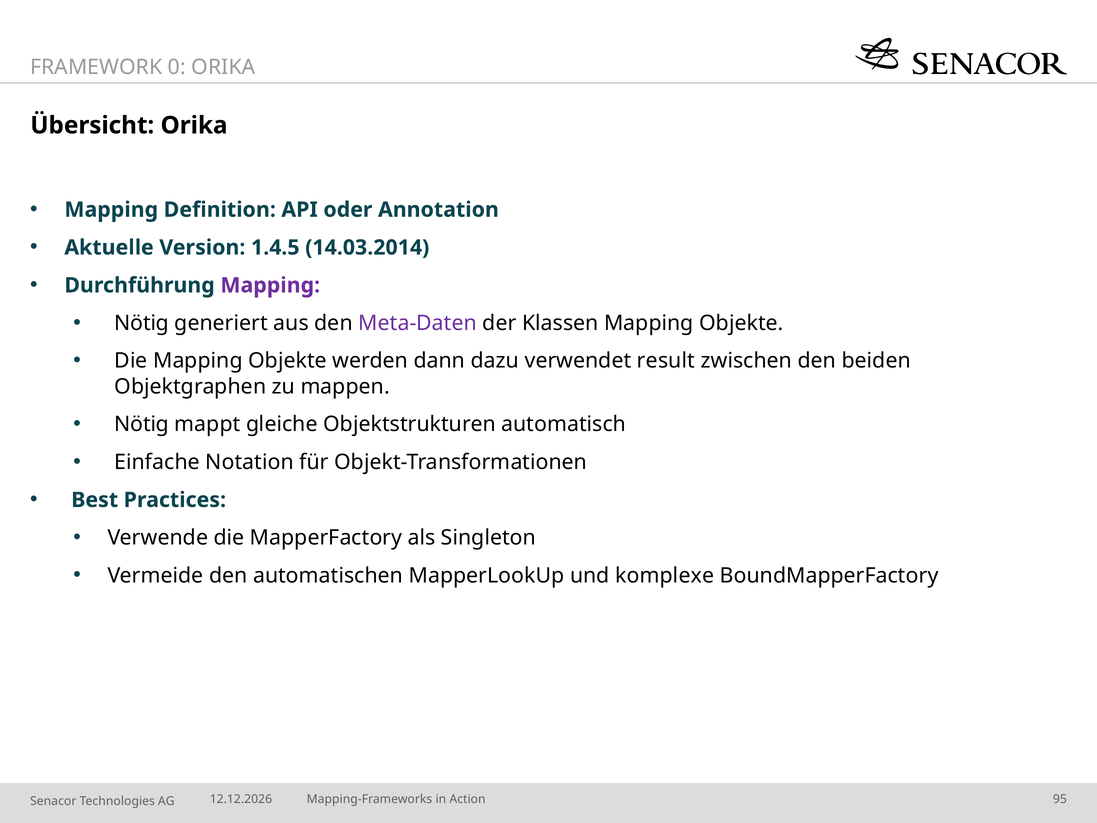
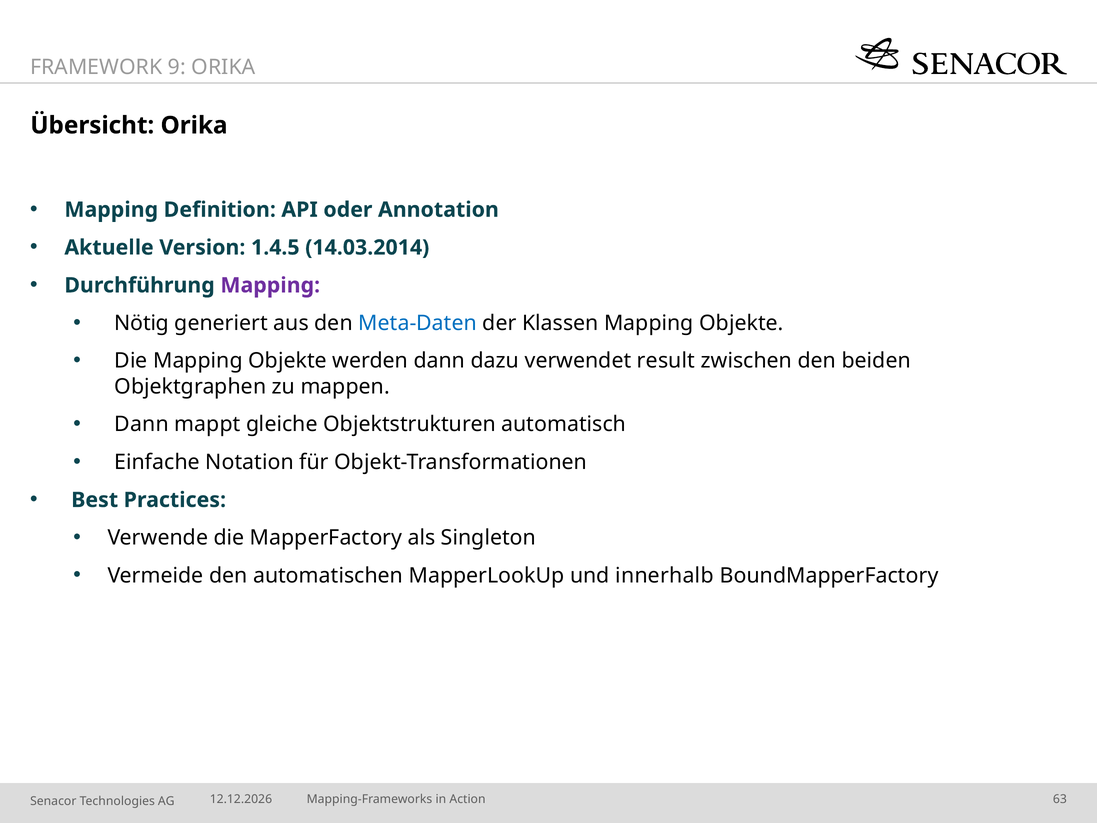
0: 0 -> 9 (177, 67)
Meta-Daten colour: purple -> blue (418, 323)
Nötig: Nötig -> Dann (142, 424)
komplexe: komplexe -> innerhalb (665, 575)
95: 95 -> 63 (1060, 799)
